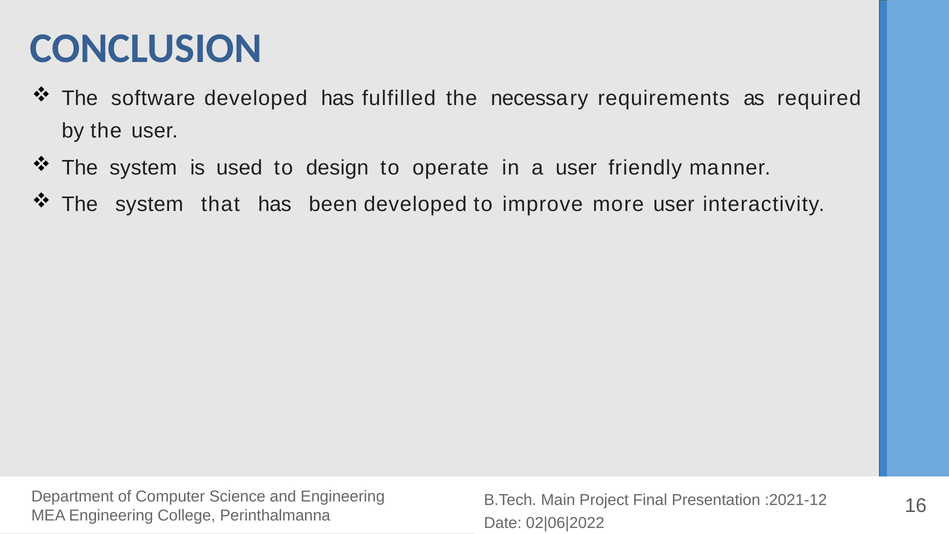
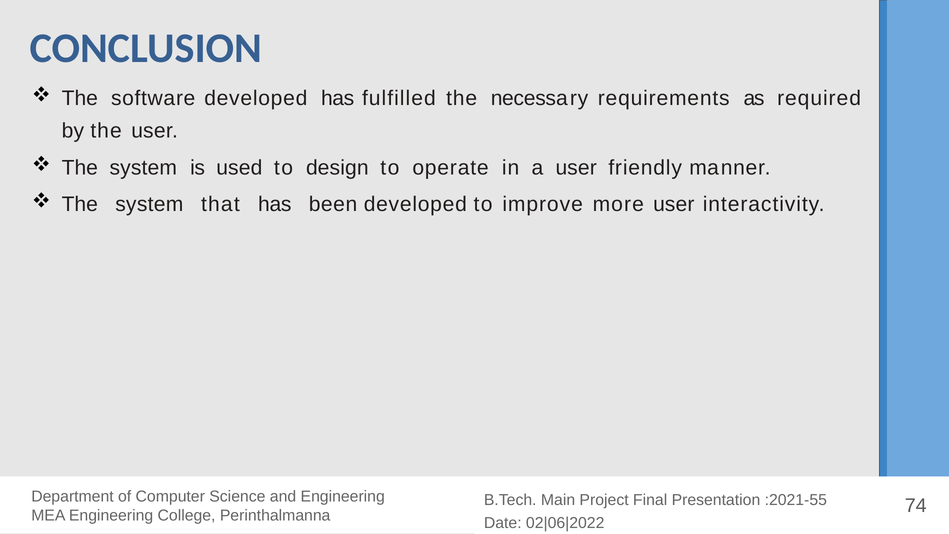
:2021-12: :2021-12 -> :2021-55 (796, 500)
16: 16 -> 74 (916, 506)
